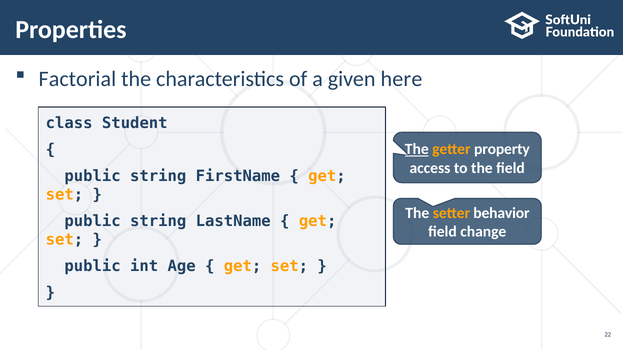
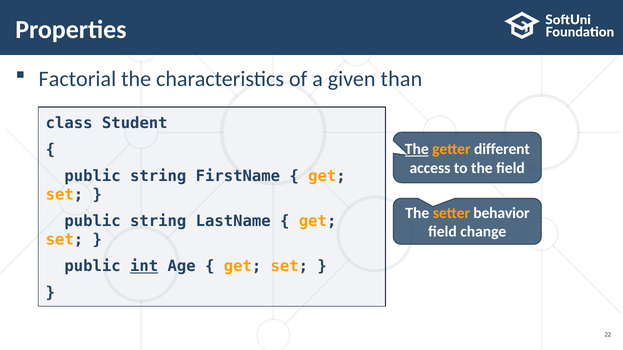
here: here -> than (401, 79)
property: property -> different (502, 149)
int underline: none -> present (144, 267)
